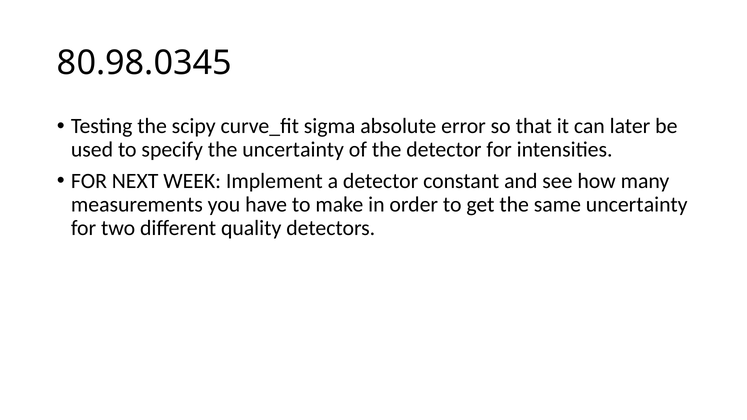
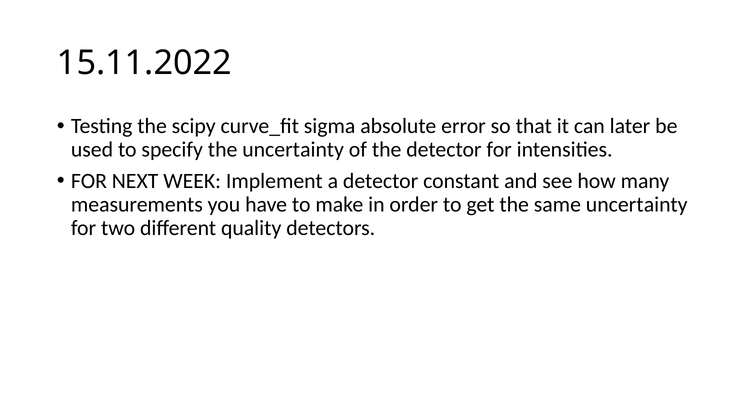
80.98.0345: 80.98.0345 -> 15.11.2022 (144, 63)
